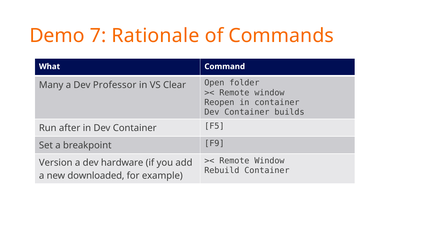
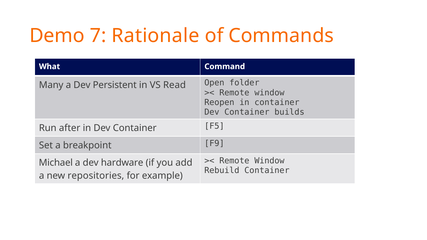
Professor: Professor -> Persistent (115, 85)
Clear: Clear -> Read (174, 85)
Version: Version -> Michael (56, 163)
downloaded: downloaded -> repositories (96, 176)
